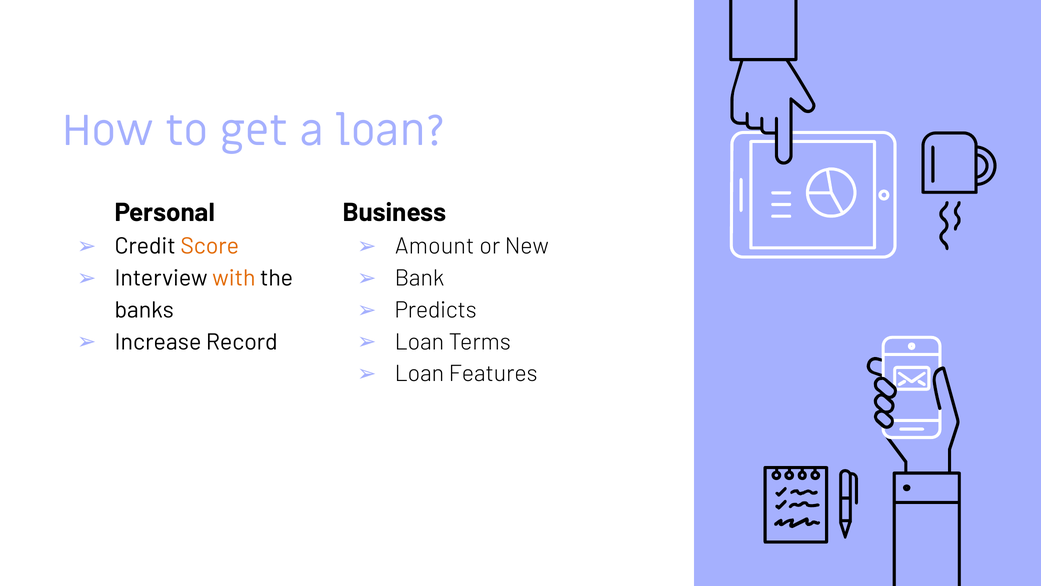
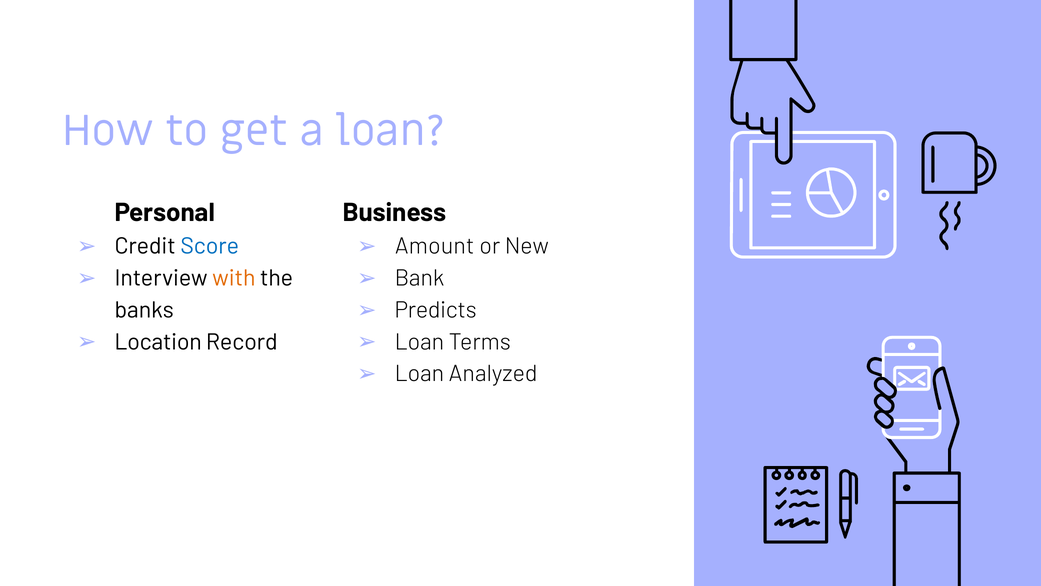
Score colour: orange -> blue (210, 246)
Increase: Increase -> Location (158, 342)
Features: Features -> Analyzed (493, 374)
